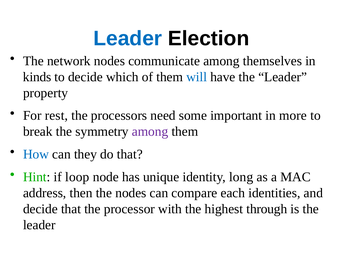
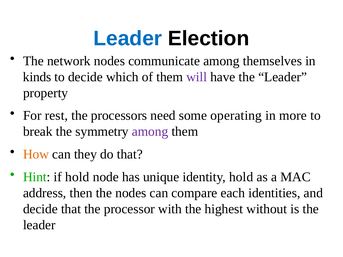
will colour: blue -> purple (197, 77)
important: important -> operating (236, 116)
How colour: blue -> orange (36, 154)
if loop: loop -> hold (77, 177)
identity long: long -> hold (241, 177)
through: through -> without (267, 209)
